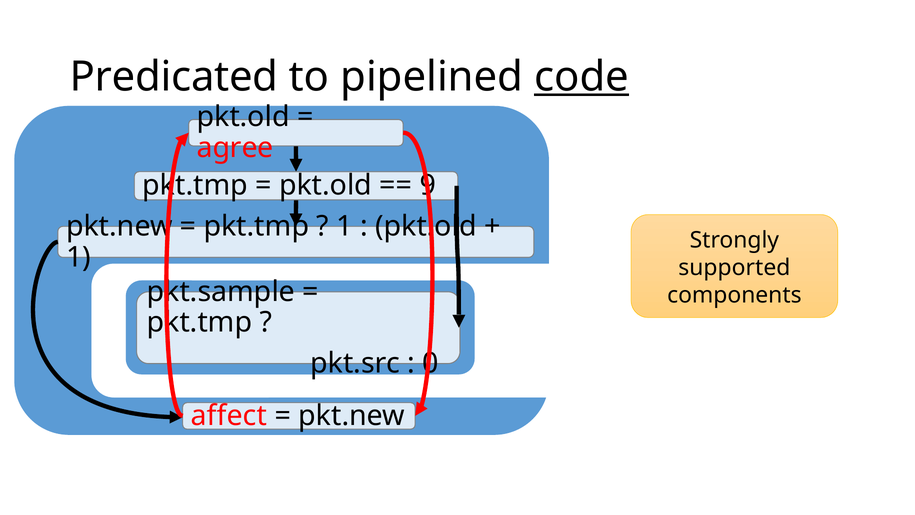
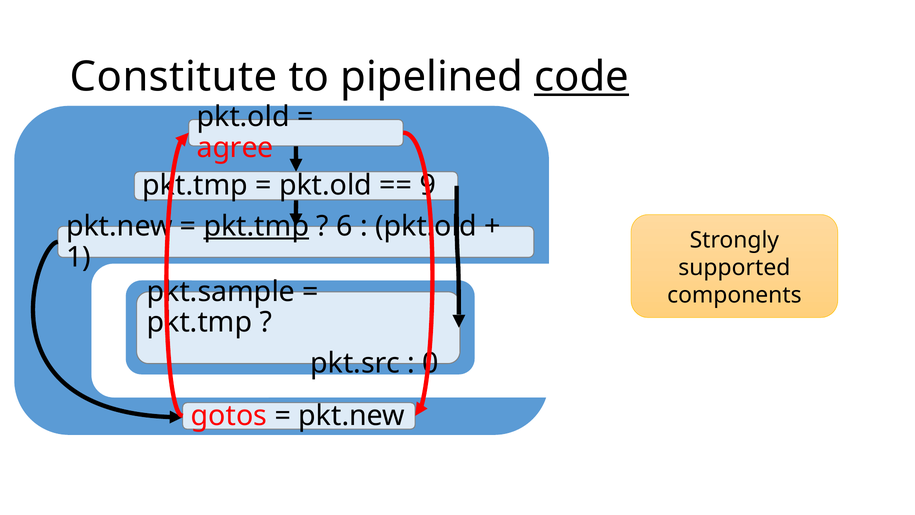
Predicated: Predicated -> Constitute (174, 77)
pkt.tmp underline: none -> present (256, 226)
1: 1 -> 6 (345, 226)
affect: affect -> gotos (229, 415)
